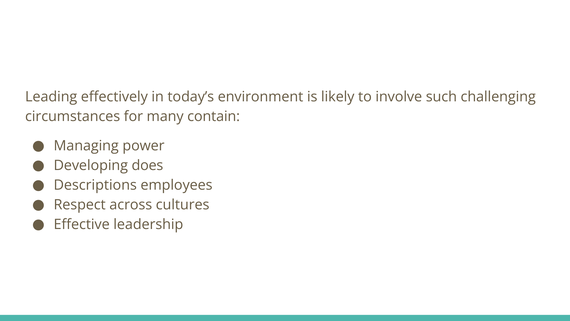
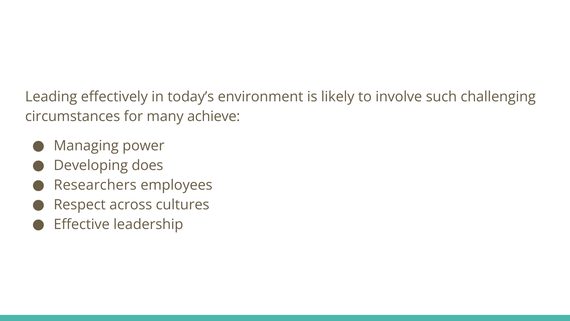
contain: contain -> achieve (214, 116)
Descriptions: Descriptions -> Researchers (95, 185)
